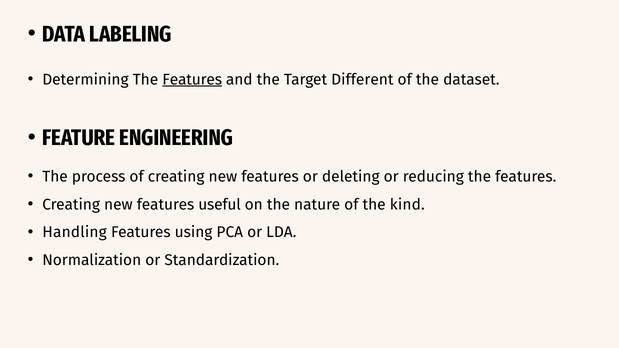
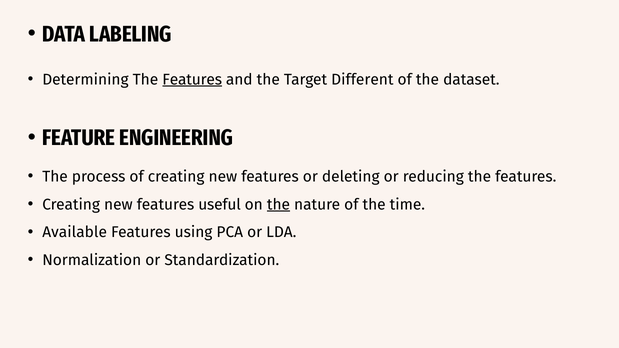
the underline: none -> present (278, 205)
kind: kind -> time (407, 205)
Handling: Handling -> Available (75, 233)
